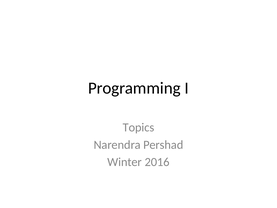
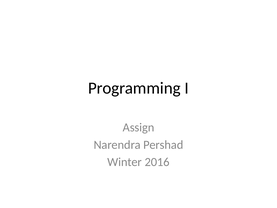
Topics: Topics -> Assign (139, 127)
